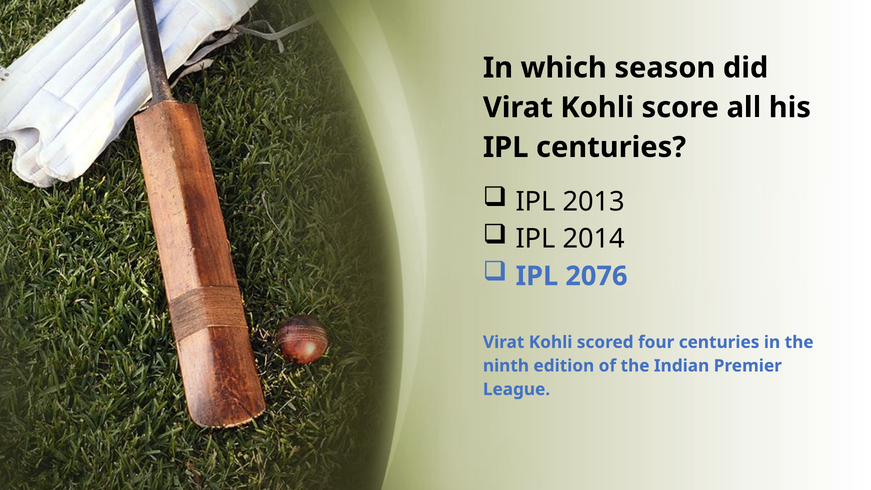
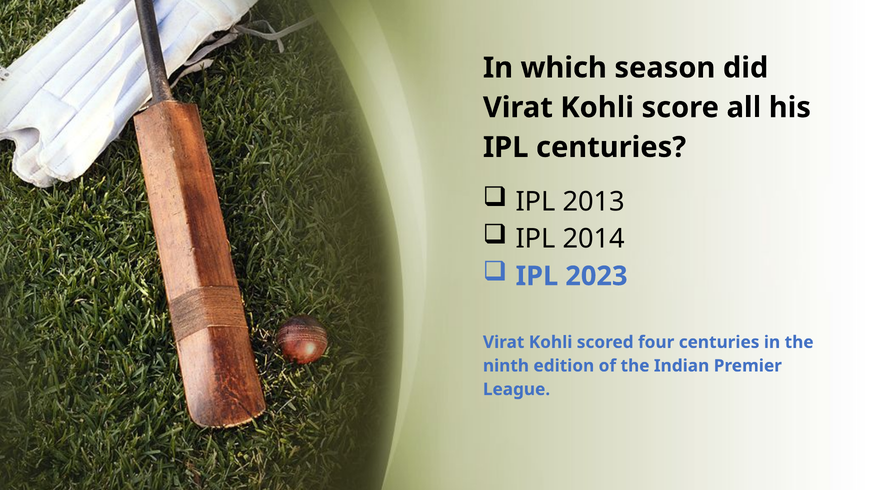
2076: 2076 -> 2023 (596, 276)
